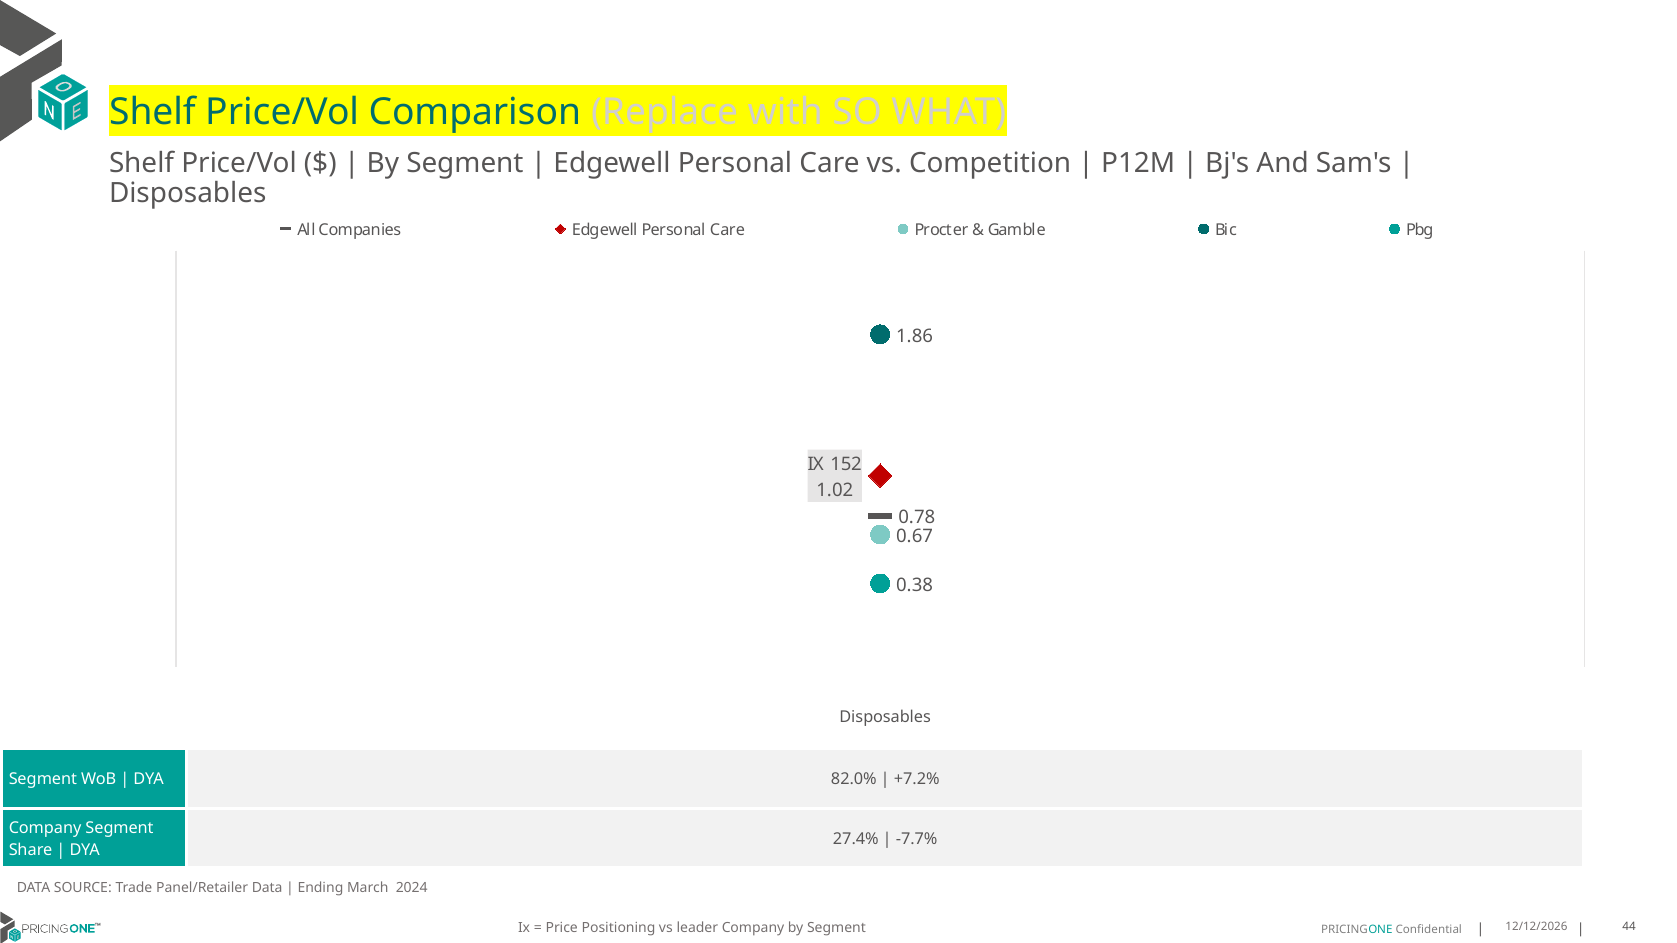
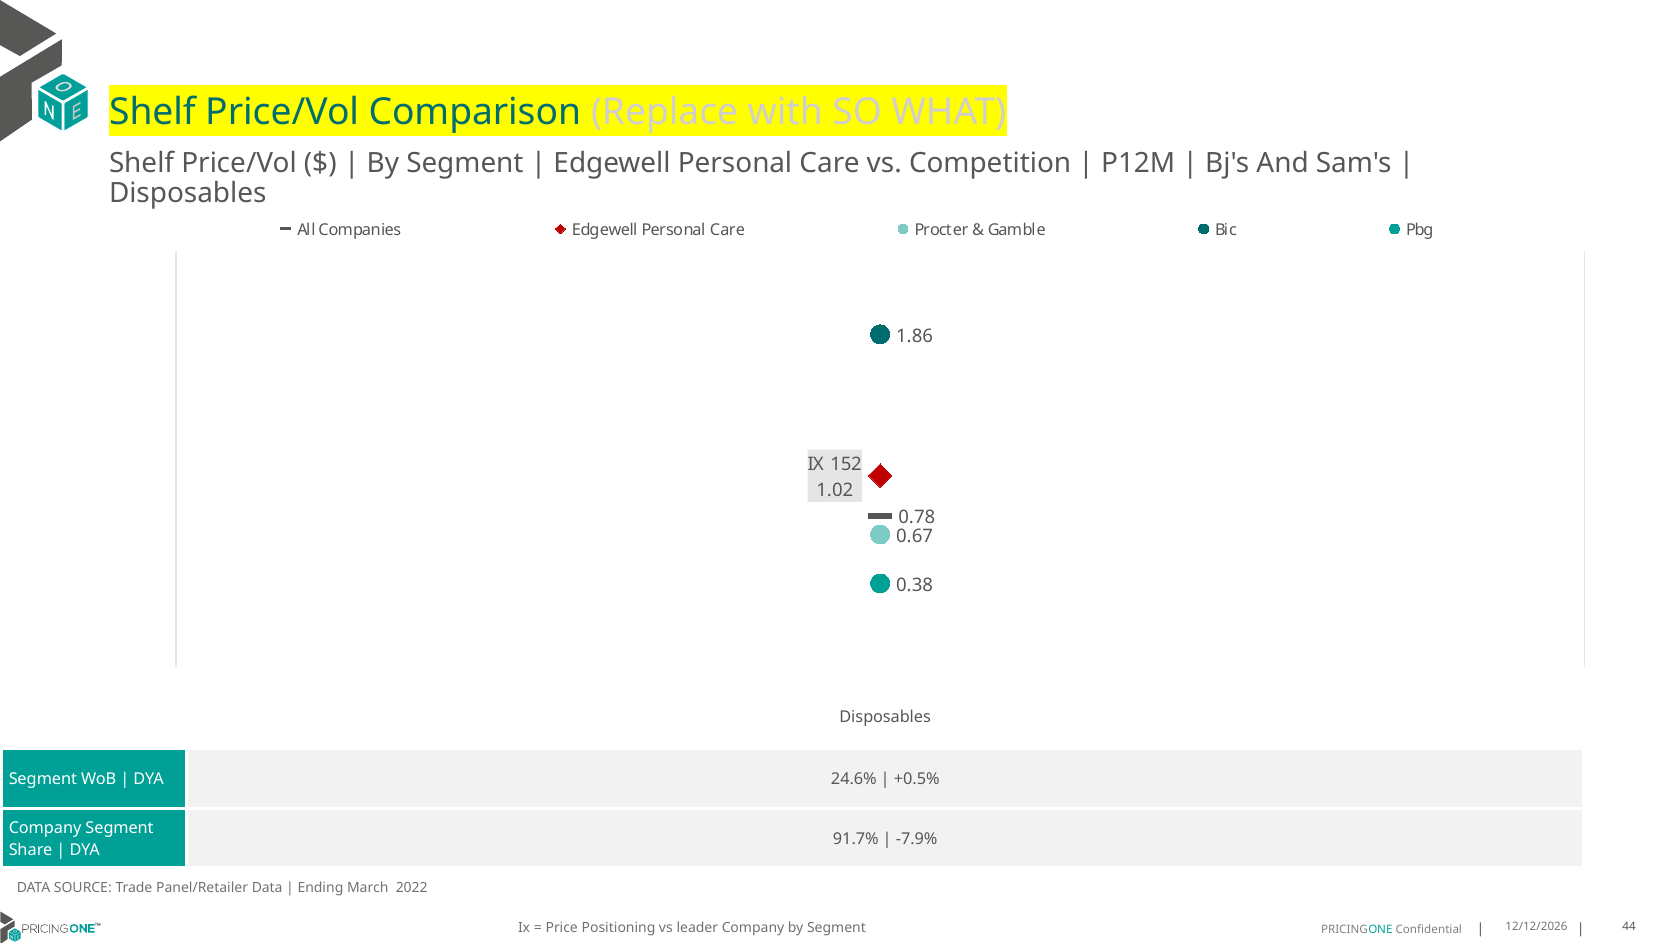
82.0%: 82.0% -> 24.6% (854, 780)
+7.2%: +7.2% -> +0.5% (917, 780)
27.4%: 27.4% -> 91.7% (856, 839)
-7.7%: -7.7% -> -7.9% (917, 839)
2024: 2024 -> 2022 (412, 888)
